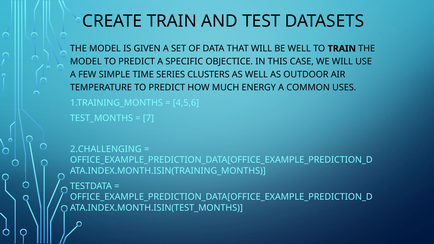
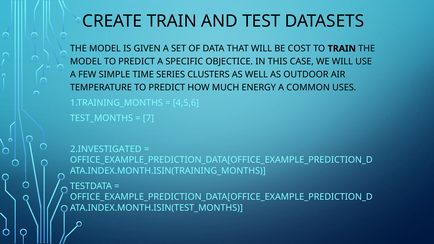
BE WELL: WELL -> COST (299, 49)
2.CHALLENGING: 2.CHALLENGING -> 2.INVESTIGATED (106, 149)
